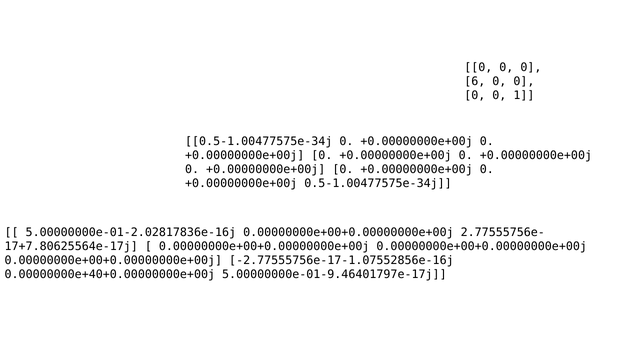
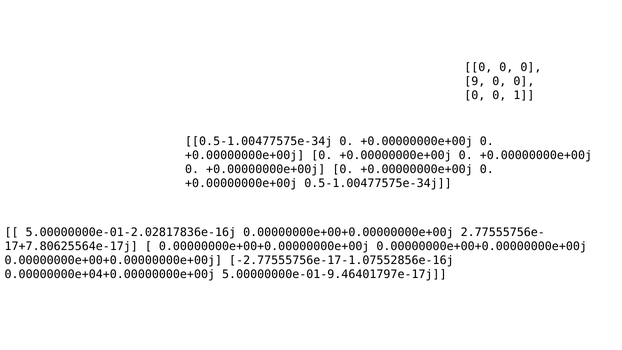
6: 6 -> 9 (475, 81)
0.00000000e+40+0.00000000e+00j: 0.00000000e+40+0.00000000e+00j -> 0.00000000e+04+0.00000000e+00j (110, 274)
